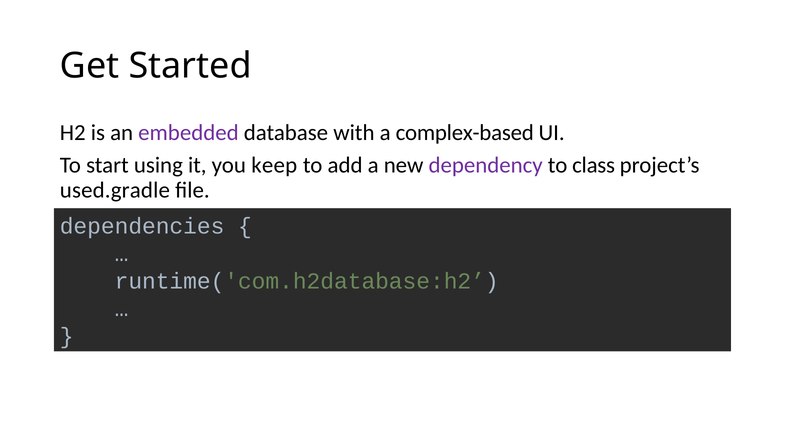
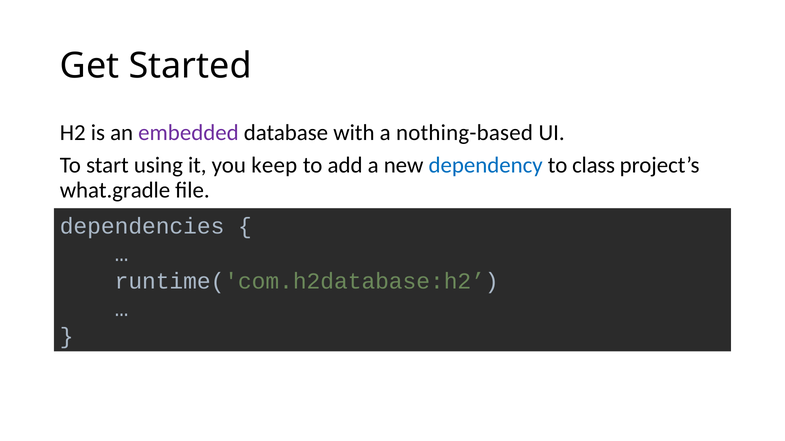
complex-based: complex-based -> nothing-based (464, 133)
dependency colour: purple -> blue (486, 166)
used.gradle: used.gradle -> what.gradle (115, 190)
